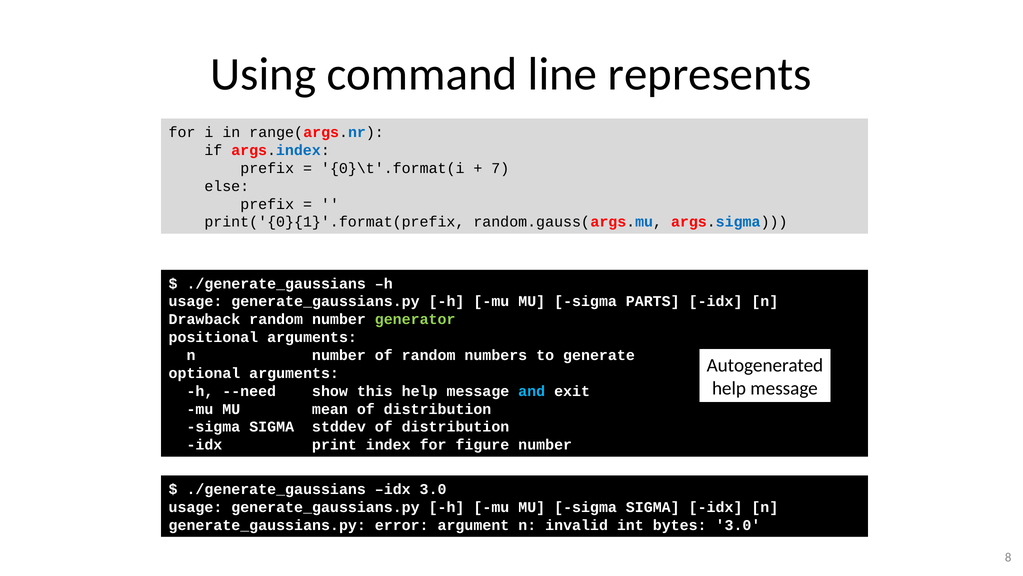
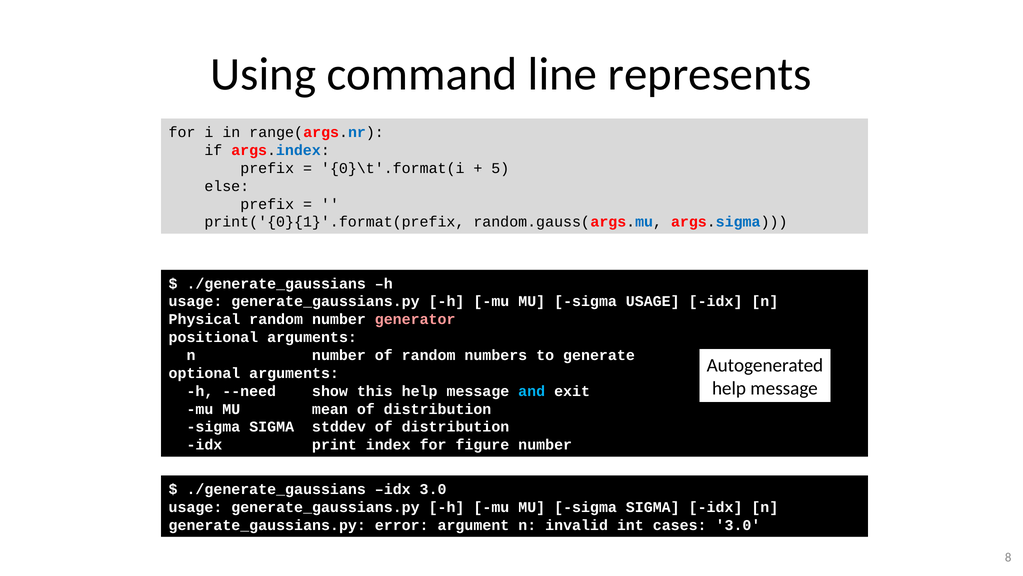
7: 7 -> 5 (500, 168)
sigma PARTS: PARTS -> USAGE (653, 301)
Drawback: Drawback -> Physical (204, 319)
generator colour: light green -> pink (415, 319)
bytes: bytes -> cases (680, 525)
